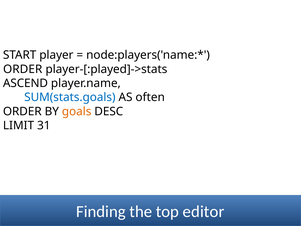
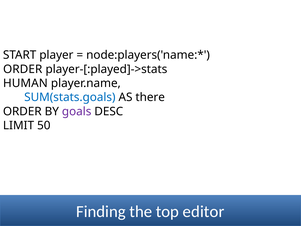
ASCEND: ASCEND -> HUMAN (25, 83)
often: often -> there (150, 97)
goals colour: orange -> purple (77, 111)
31: 31 -> 50 (44, 125)
